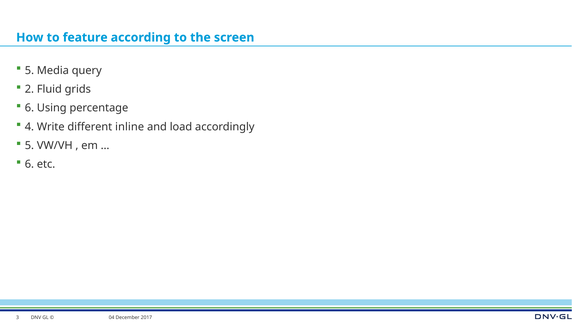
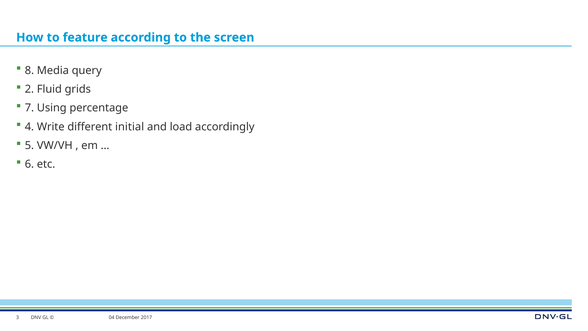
5: 5 -> 8 (29, 70)
6: 6 -> 7 (29, 108)
inline: inline -> initial (130, 127)
